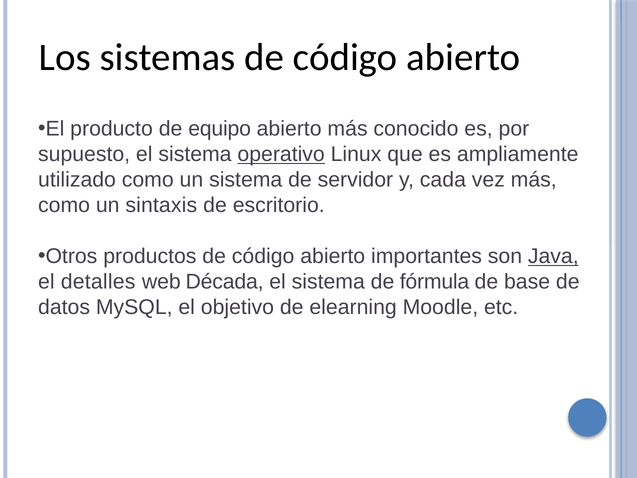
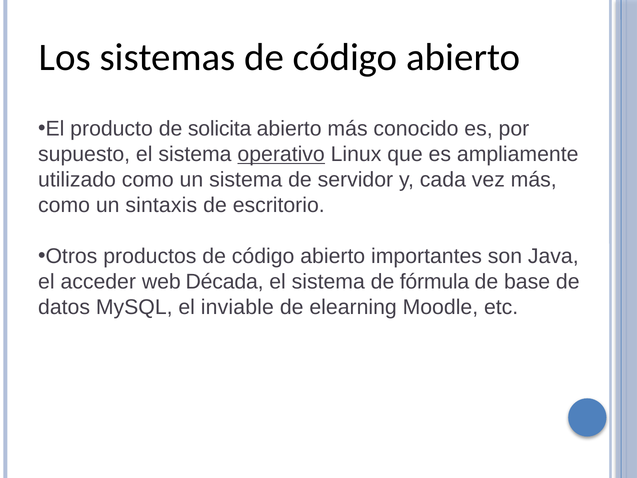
equipo: equipo -> solicita (220, 129)
Java underline: present -> none (553, 256)
detalles: detalles -> acceder (98, 282)
objetivo: objetivo -> inviable (237, 307)
